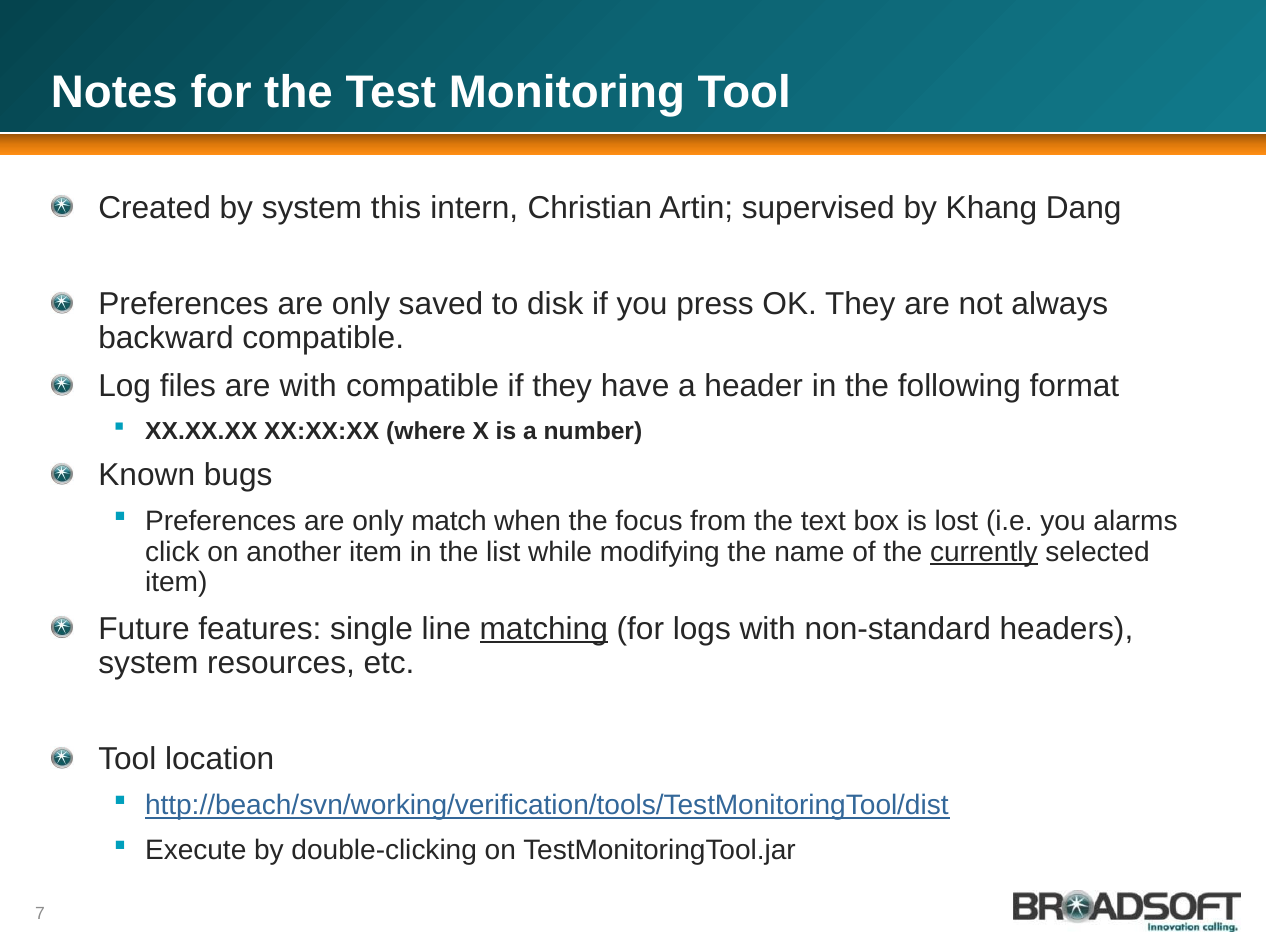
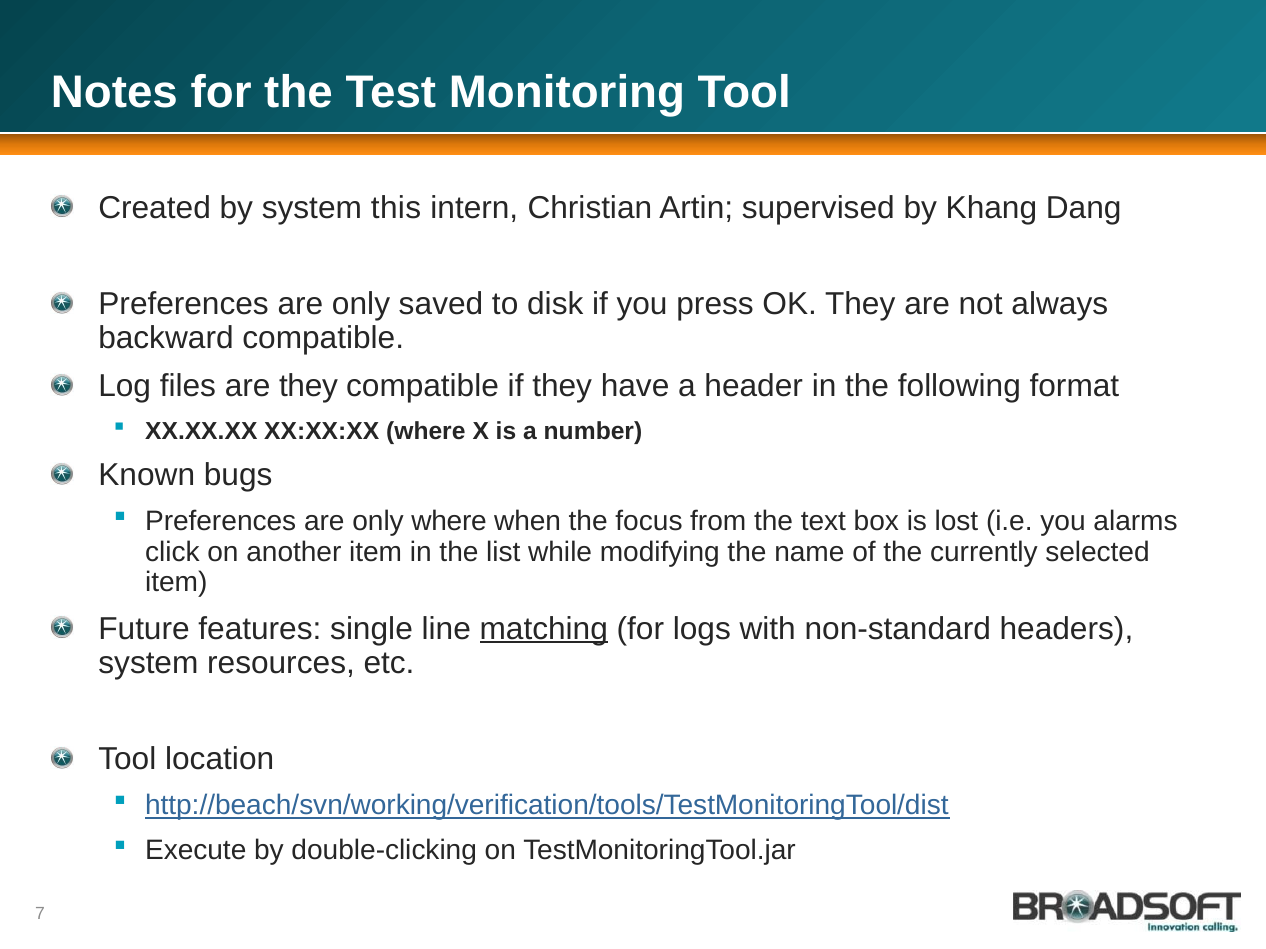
are with: with -> they (308, 387)
only match: match -> where (449, 522)
currently underline: present -> none (984, 552)
